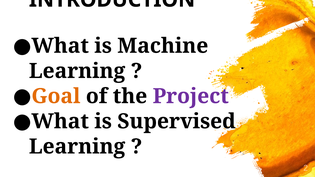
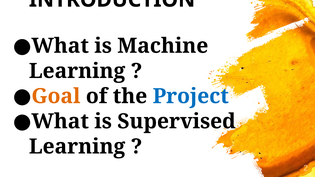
Project colour: purple -> blue (191, 96)
